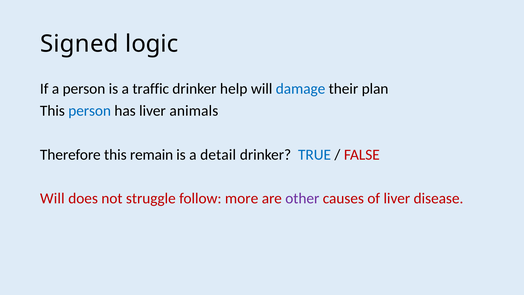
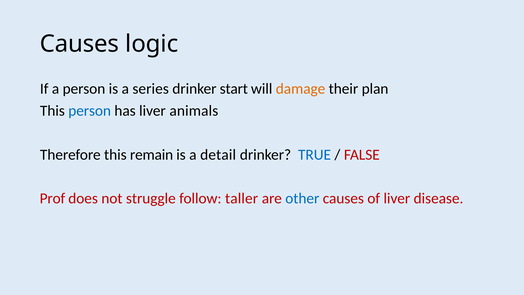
Signed: Signed -> Causes (80, 44)
traffic: traffic -> series (151, 89)
help: help -> start (234, 89)
damage colour: blue -> orange (301, 89)
Will: Will -> Prof (52, 198)
more: more -> taller (242, 198)
other colour: purple -> blue (302, 198)
